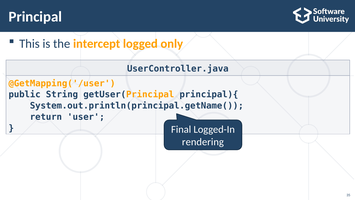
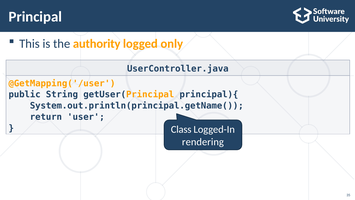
intercept: intercept -> authority (97, 44)
Final: Final -> Class (181, 129)
